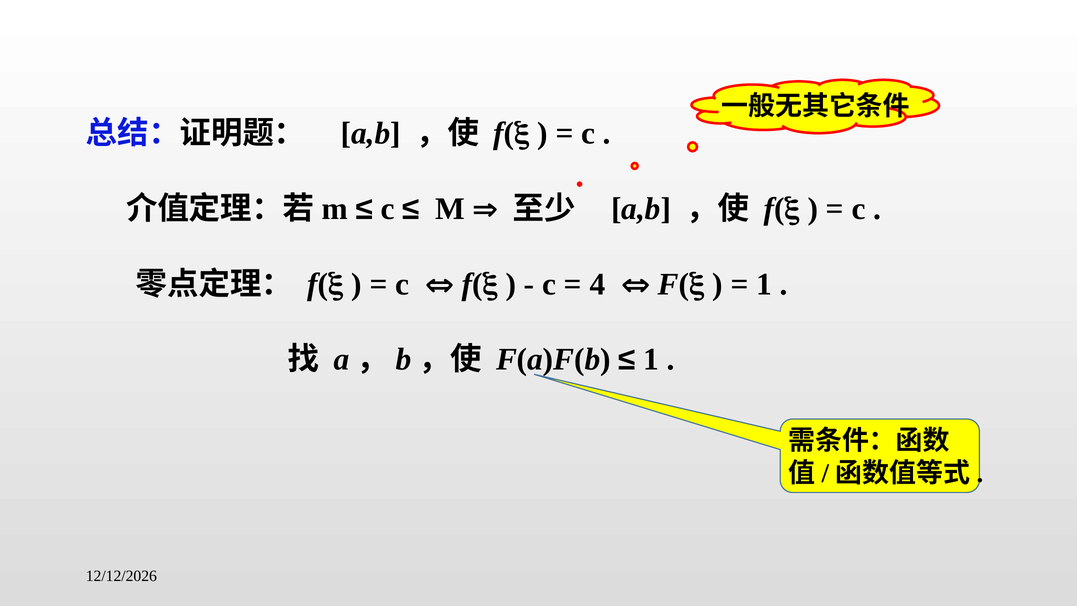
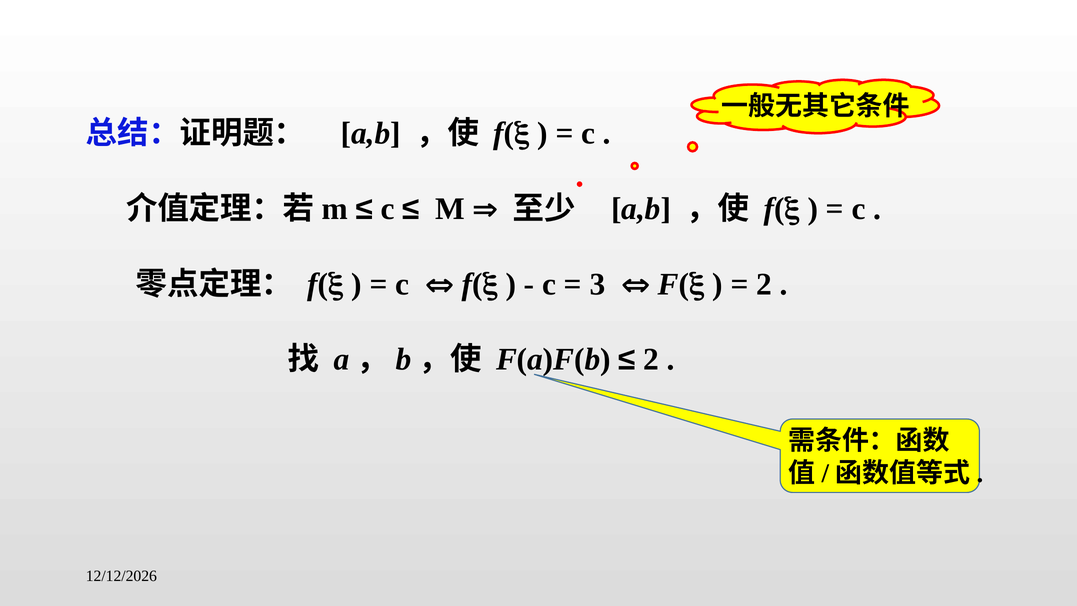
4: 4 -> 3 (597, 284)
1: 1 -> 2 (764, 284)
1: 1 -> 2 (651, 360)
